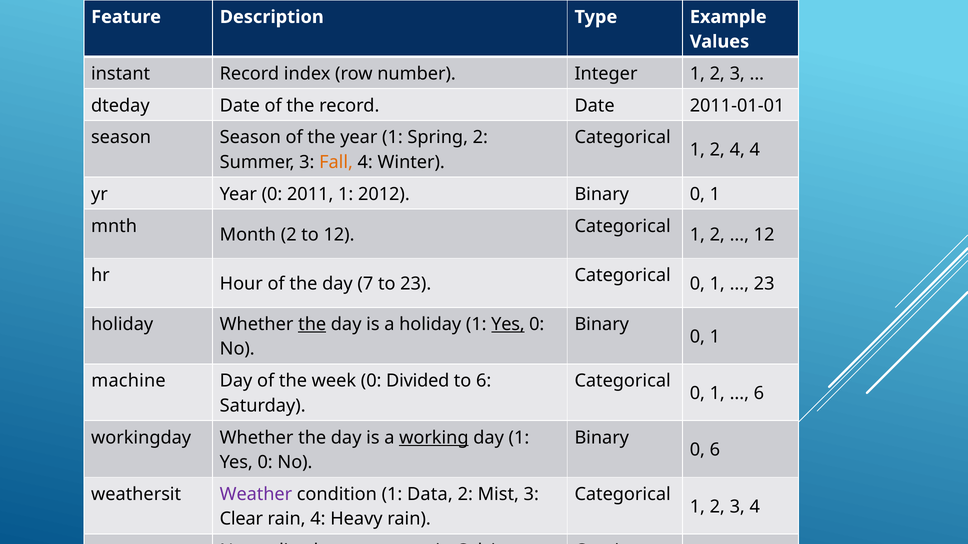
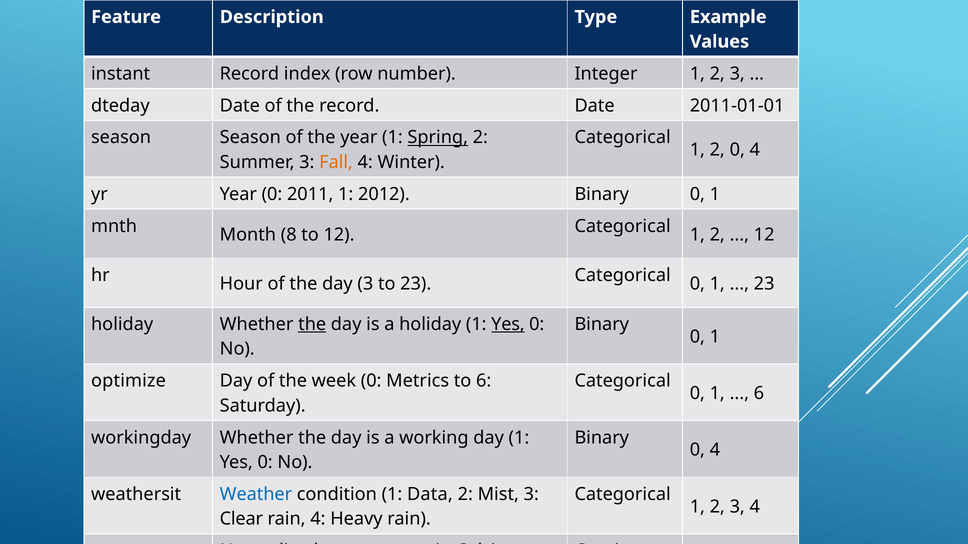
Spring underline: none -> present (438, 138)
2 4: 4 -> 0 (737, 150)
Month 2: 2 -> 8 (289, 235)
day 7: 7 -> 3 (365, 284)
machine: machine -> optimize (129, 381)
0 Divided: Divided -> Metrics (418, 381)
working underline: present -> none (434, 438)
6: 6 -> 4 (715, 450)
Weather colour: purple -> blue (256, 495)
